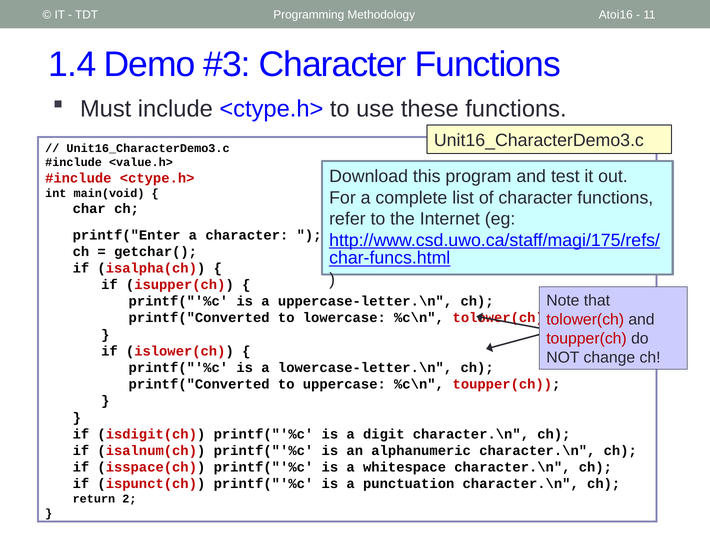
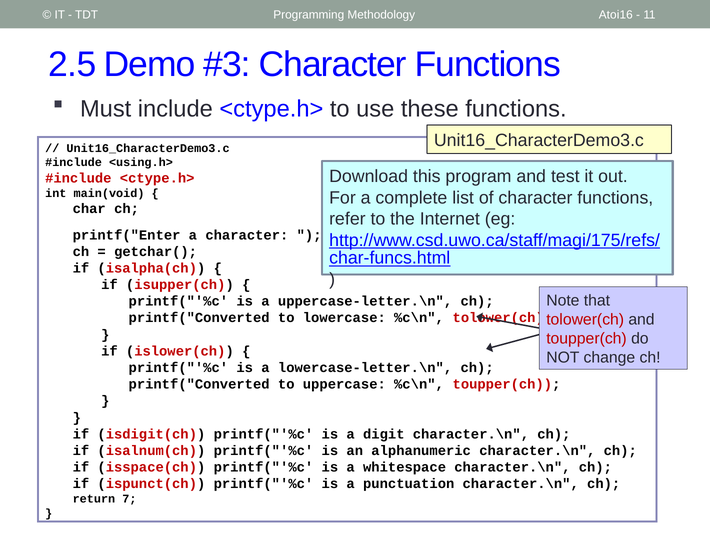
1.4: 1.4 -> 2.5 (72, 65)
<value.h>: <value.h> -> <using.h> (141, 162)
2: 2 -> 7 (129, 499)
